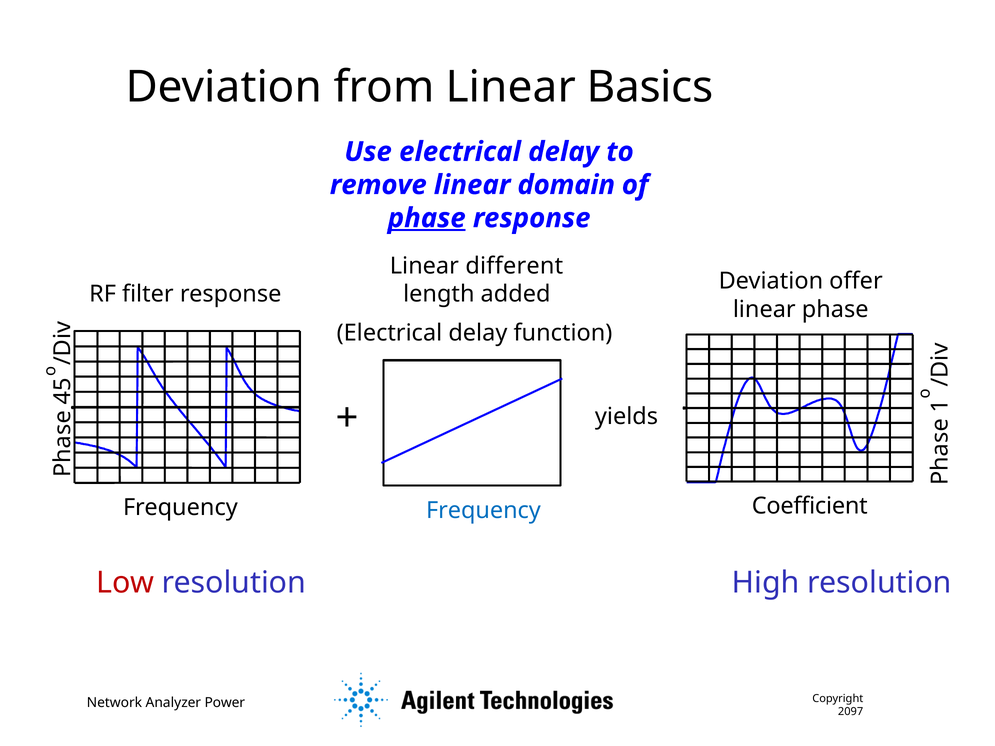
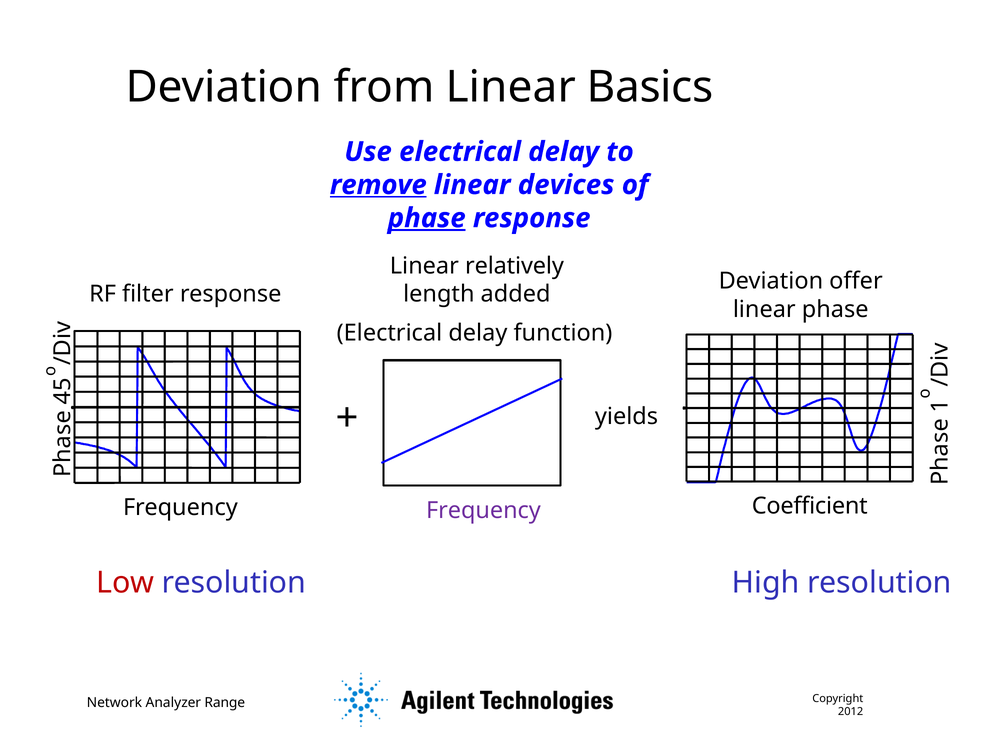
remove underline: none -> present (378, 185)
domain: domain -> devices (566, 185)
different: different -> relatively (514, 266)
Frequency colour: blue -> purple (483, 511)
Power: Power -> Range (225, 703)
2097: 2097 -> 2012 (851, 712)
